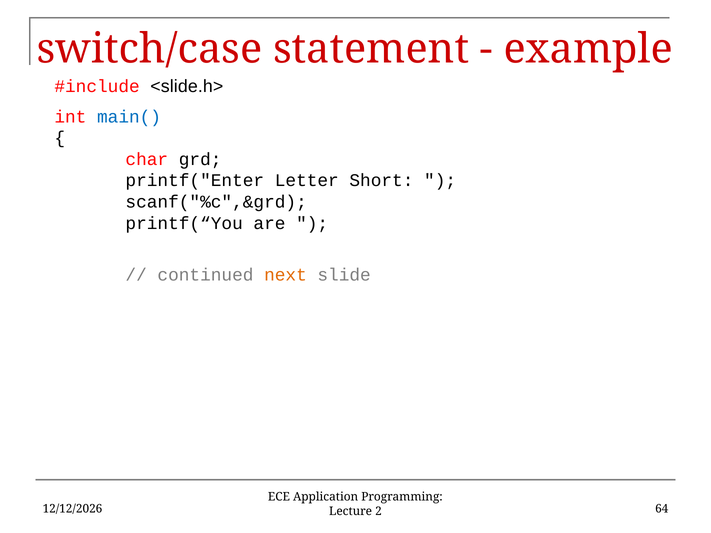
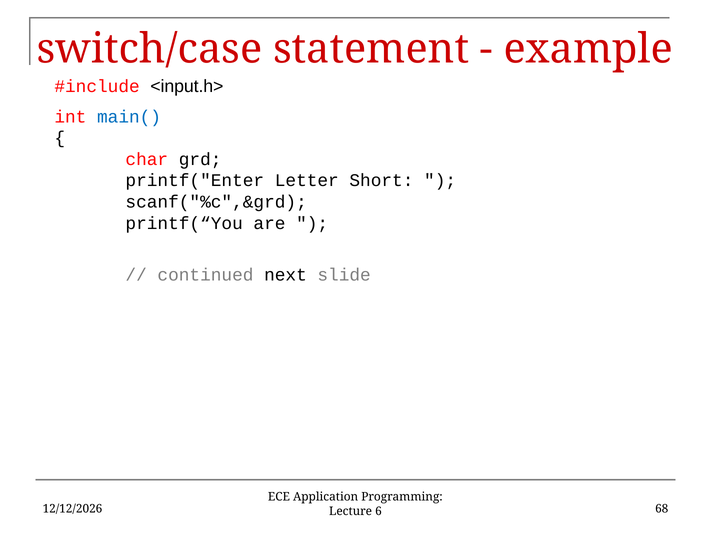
<slide.h>: <slide.h> -> <input.h> (187, 86)
next colour: orange -> black (285, 275)
64: 64 -> 68 (662, 509)
2: 2 -> 6 (379, 512)
